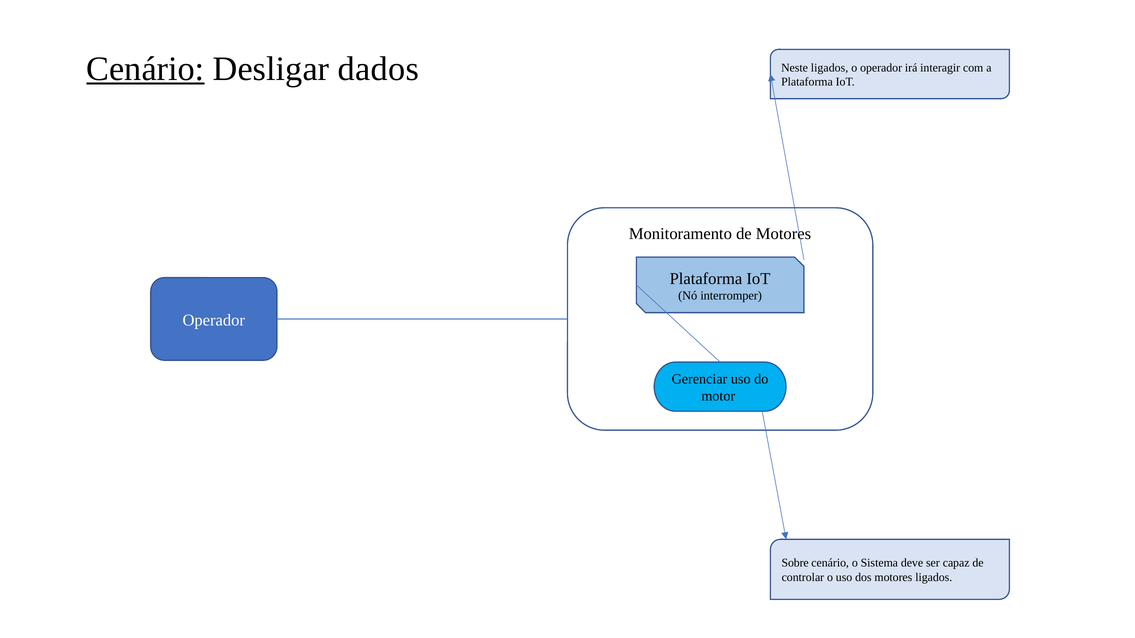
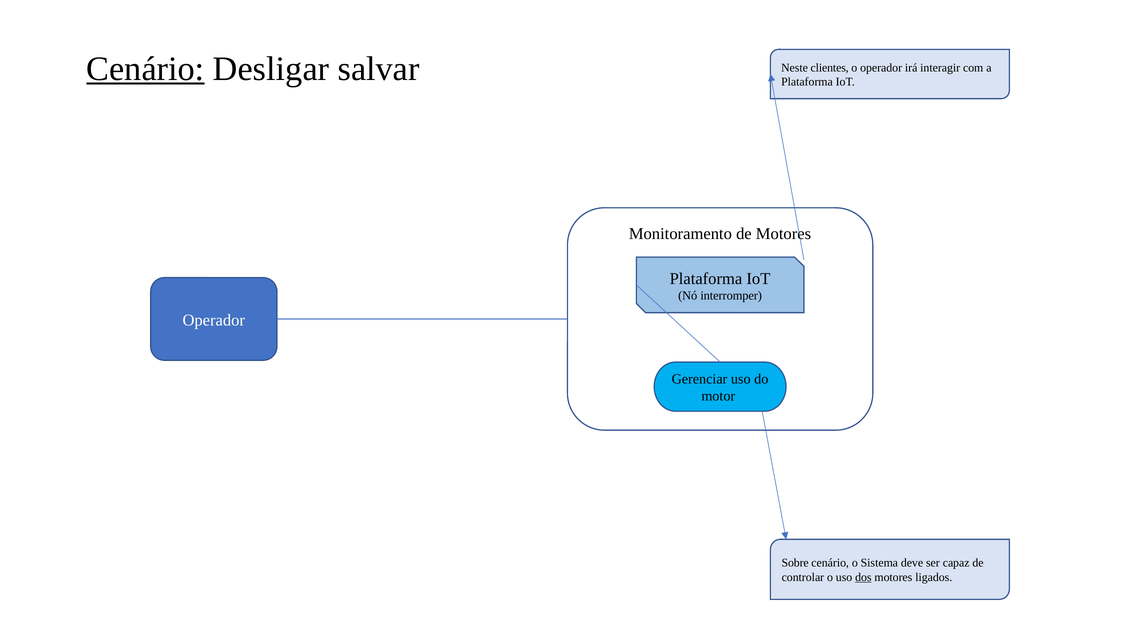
dados: dados -> salvar (379, 69)
Neste ligados: ligados -> clientes (830, 68)
dos underline: none -> present (863, 578)
